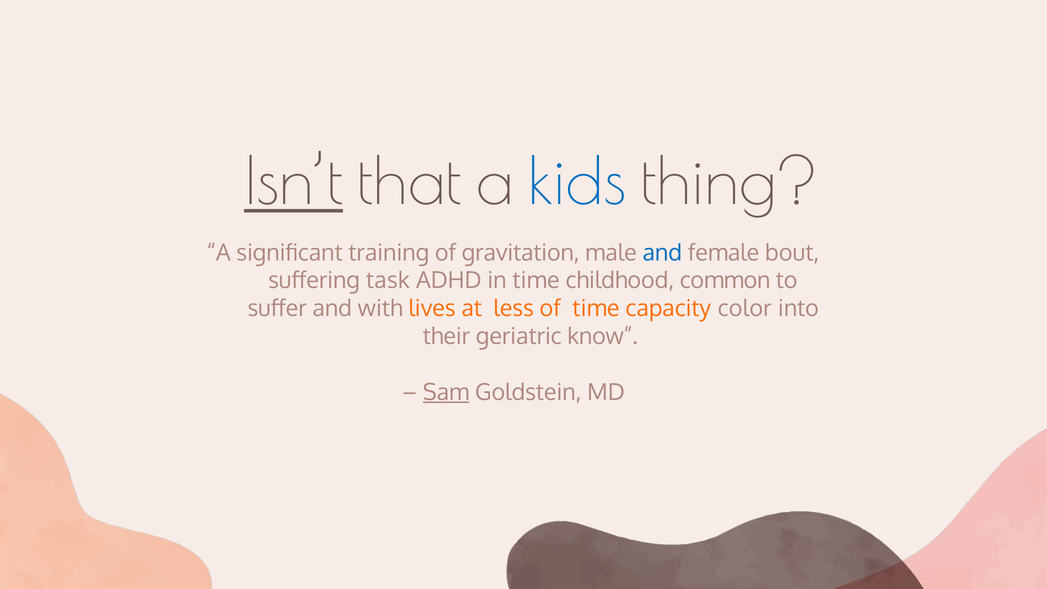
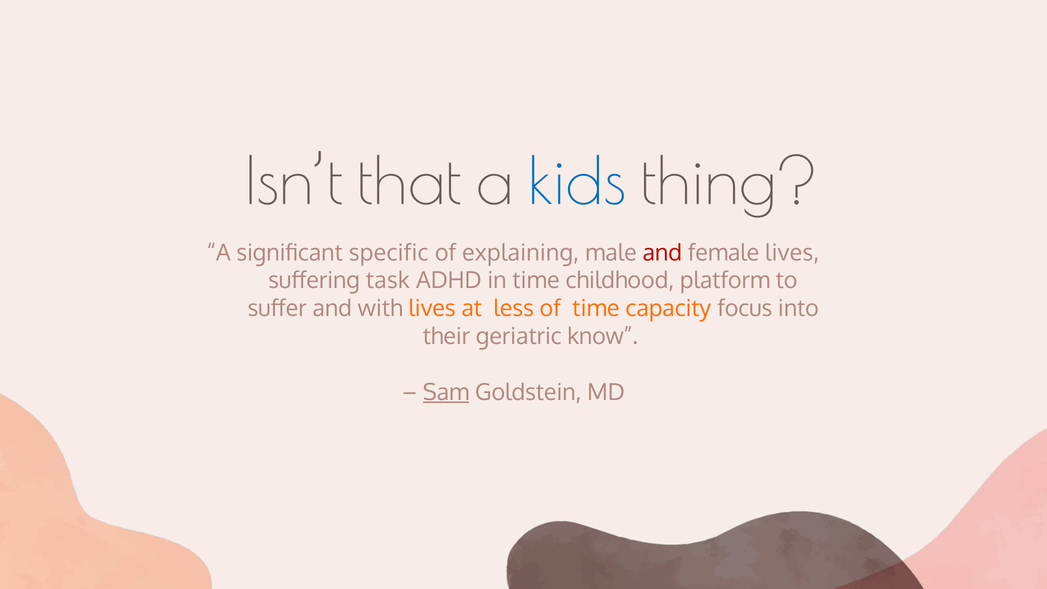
Isn’t underline: present -> none (294, 183)
training: training -> specific (389, 253)
gravitation: gravitation -> explaining (521, 253)
and colour: blue -> red (662, 253)
female bout: bout -> lives (792, 253)
common: common -> platform (725, 281)
color: color -> focus (745, 309)
